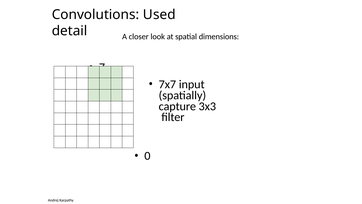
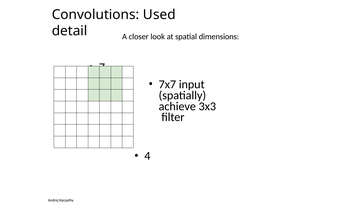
capture: capture -> achieve (177, 106)
0: 0 -> 4 (147, 156)
